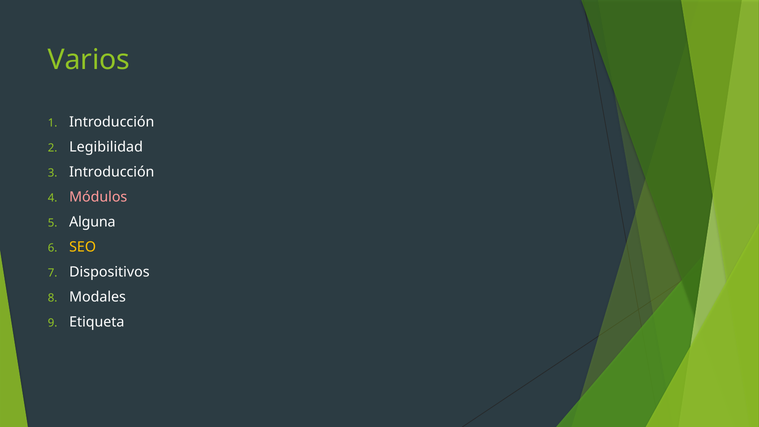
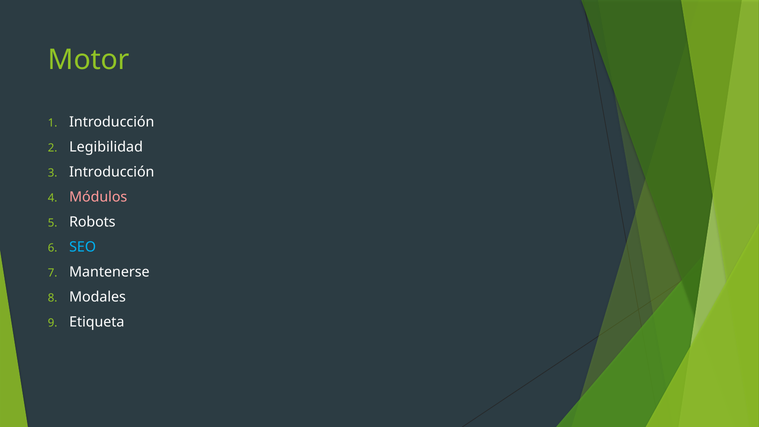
Varios: Varios -> Motor (89, 60)
Alguna: Alguna -> Robots (92, 222)
SEO colour: yellow -> light blue (83, 247)
Dispositivos: Dispositivos -> Mantenerse (109, 272)
